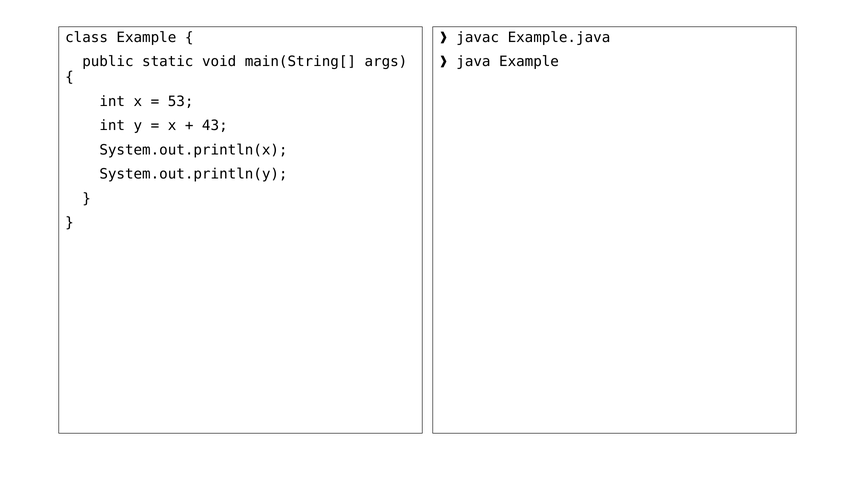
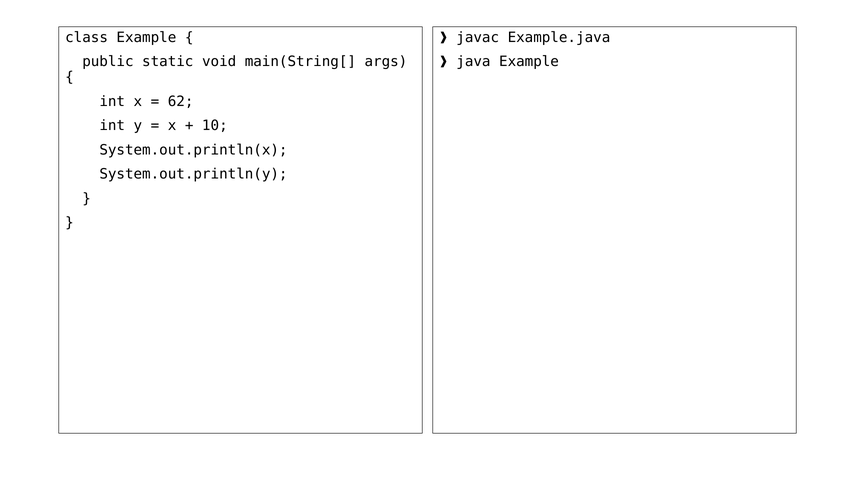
53: 53 -> 62 (181, 101)
43: 43 -> 10 (215, 126)
